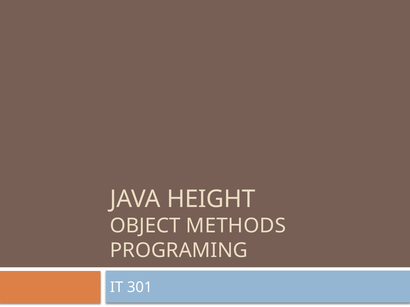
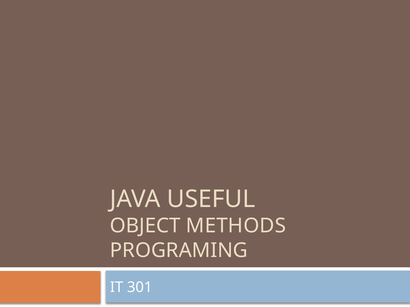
HEIGHT: HEIGHT -> USEFUL (211, 199)
